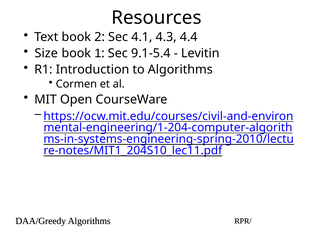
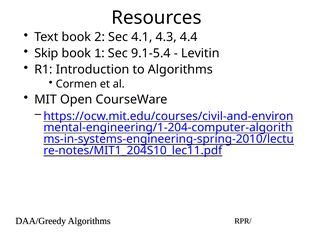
Size: Size -> Skip (46, 53)
